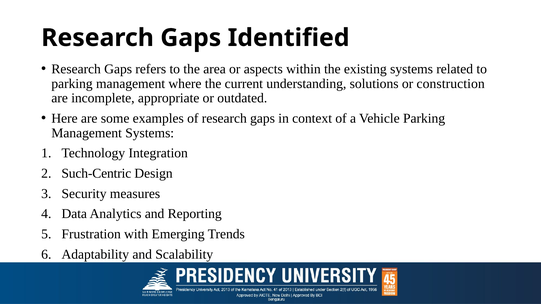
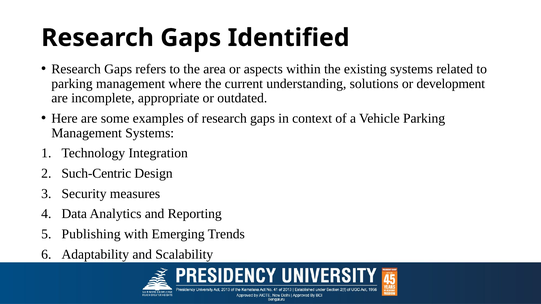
construction: construction -> development (451, 84)
Frustration: Frustration -> Publishing (91, 234)
